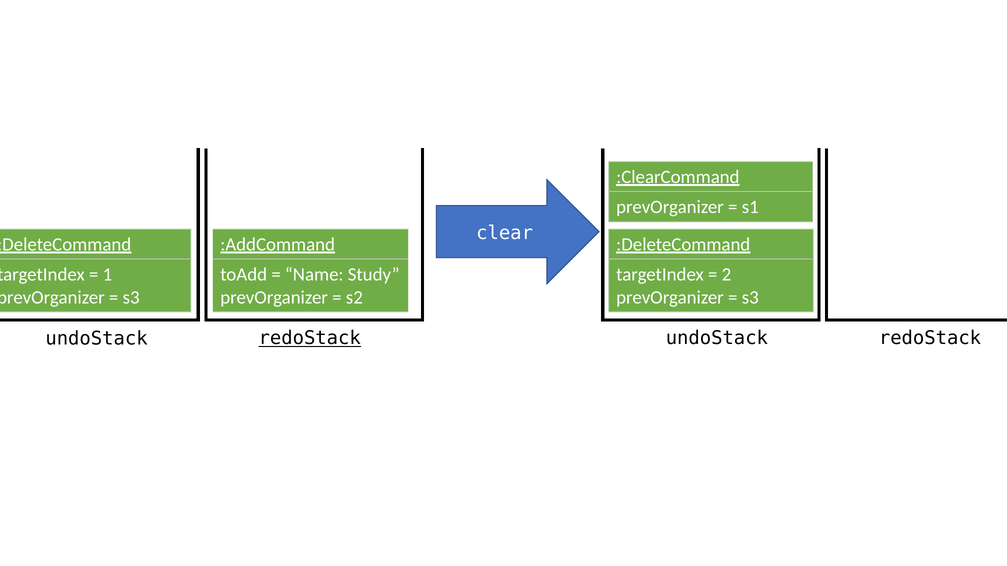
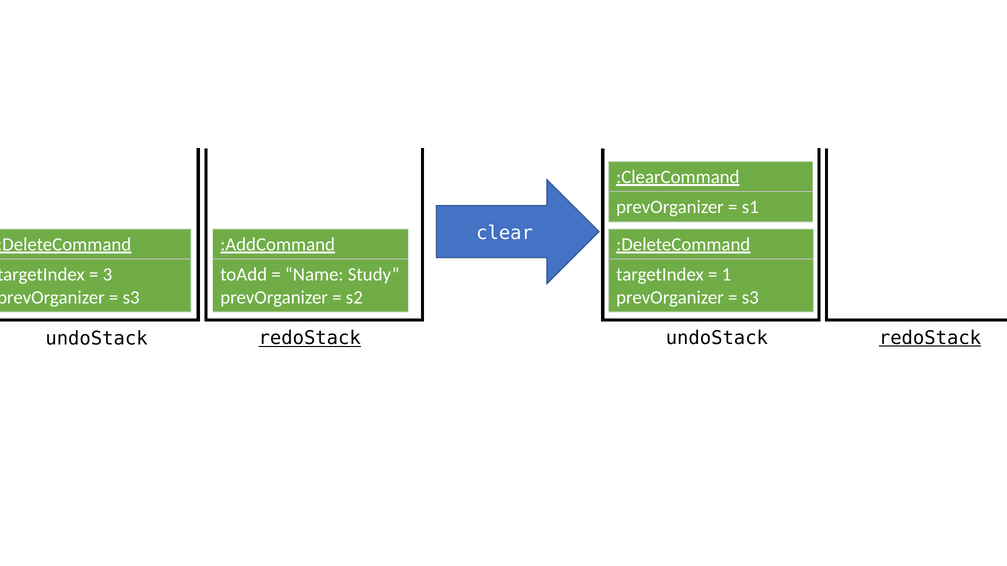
1: 1 -> 3 (107, 275)
2: 2 -> 1 (727, 275)
redoStack underline: none -> present (930, 338)
